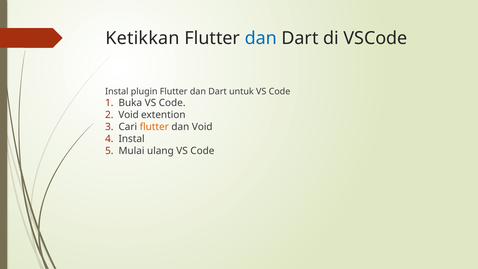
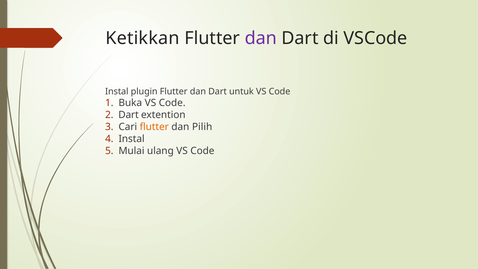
dan colour: blue -> purple (261, 38)
Void: Void -> Dart (129, 115)
dan Void: Void -> Pilih (202, 127)
